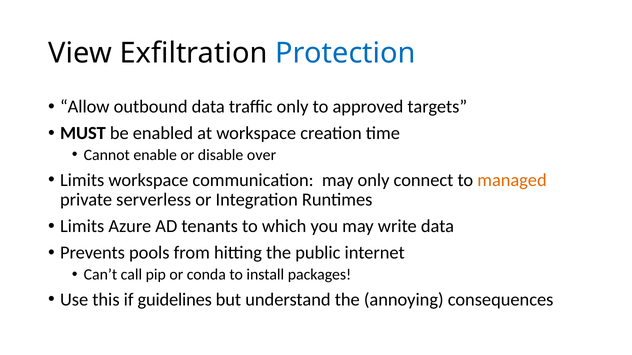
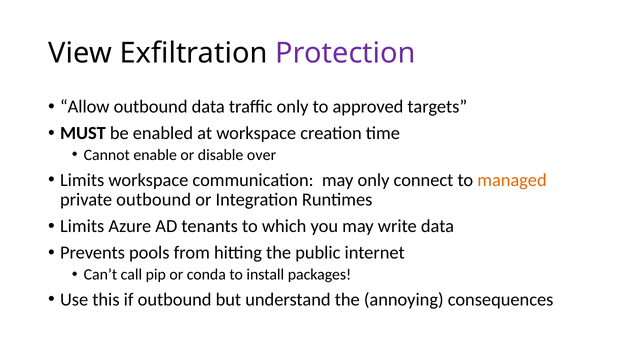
Protection colour: blue -> purple (345, 53)
private serverless: serverless -> outbound (154, 200)
if guidelines: guidelines -> outbound (175, 300)
